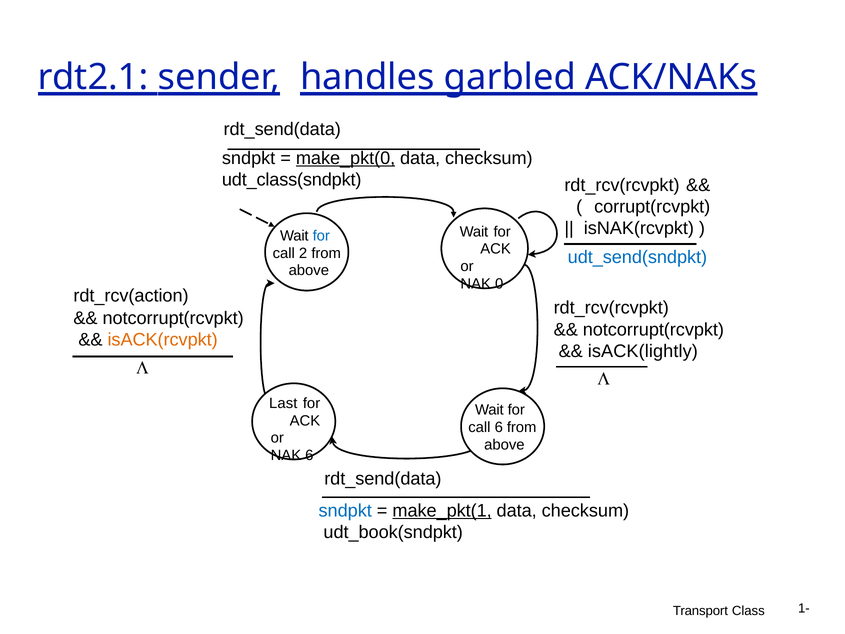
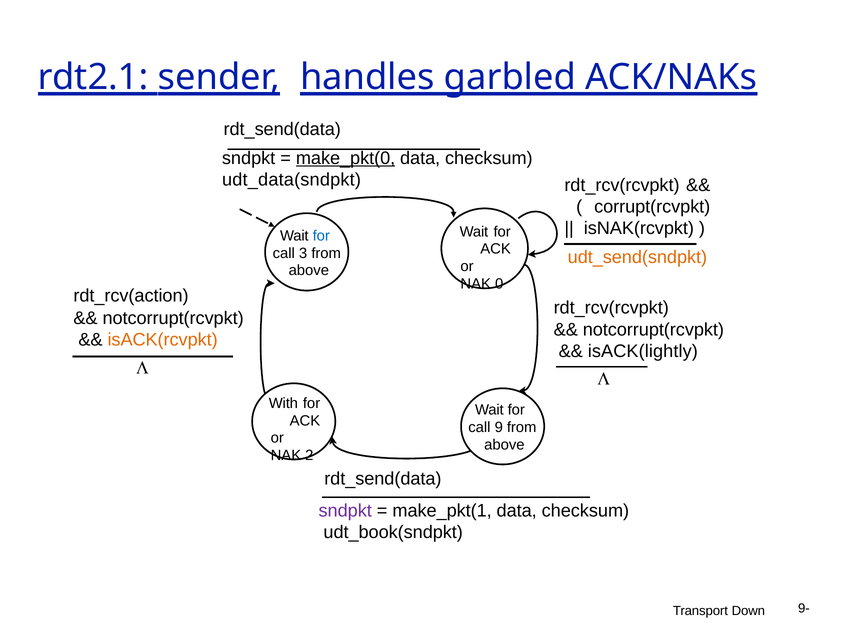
udt_class(sndpkt: udt_class(sndpkt -> udt_data(sndpkt (292, 180)
2: 2 -> 3 (303, 253)
udt_send(sndpkt colour: blue -> orange (637, 257)
Last: Last -> With (283, 403)
call 6: 6 -> 9 (499, 427)
NAK 6: 6 -> 2 (309, 455)
sndpkt colour: blue -> purple (345, 510)
make_pkt(1 underline: present -> none (442, 510)
1-: 1- -> 9- (804, 608)
Class: Class -> Down (748, 611)
